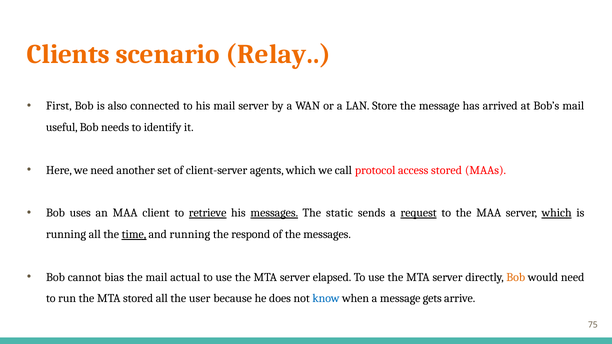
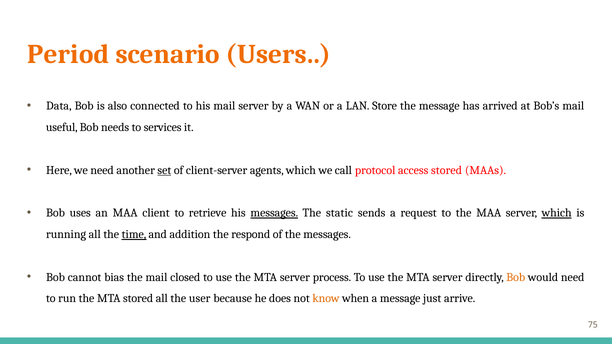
Clients: Clients -> Period (68, 54)
Relay: Relay -> Users (278, 54)
First: First -> Data (59, 106)
identify: identify -> services (163, 127)
set underline: none -> present (164, 170)
retrieve underline: present -> none (208, 213)
request underline: present -> none (419, 213)
and running: running -> addition (190, 235)
actual: actual -> closed (185, 277)
elapsed: elapsed -> process (332, 277)
know colour: blue -> orange (326, 299)
gets: gets -> just (432, 299)
